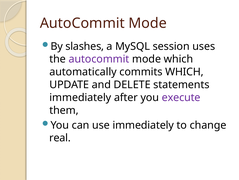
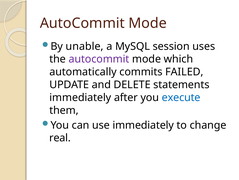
slashes: slashes -> unable (85, 46)
commits WHICH: WHICH -> FAILED (184, 72)
execute colour: purple -> blue (181, 97)
